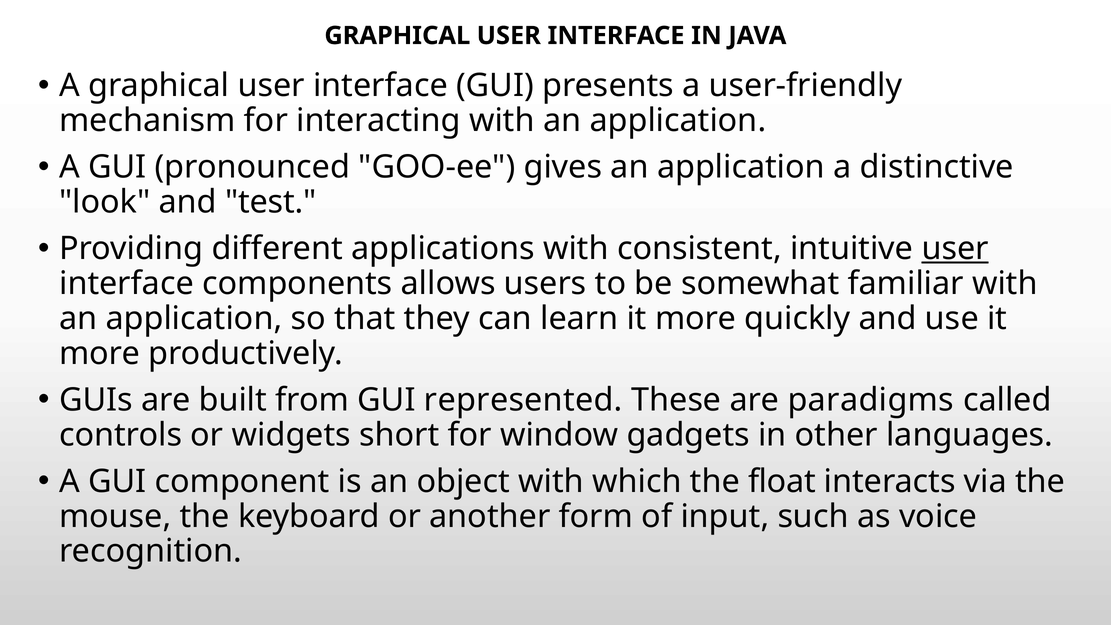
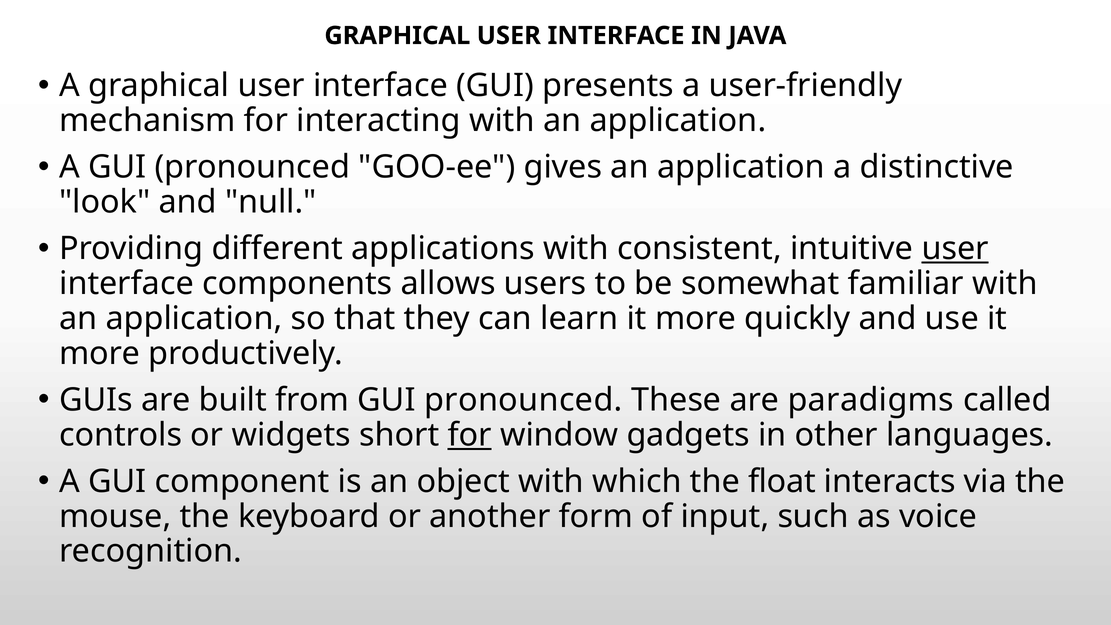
test: test -> null (271, 202)
from GUI represented: represented -> pronounced (523, 400)
for underline: none -> present (470, 435)
